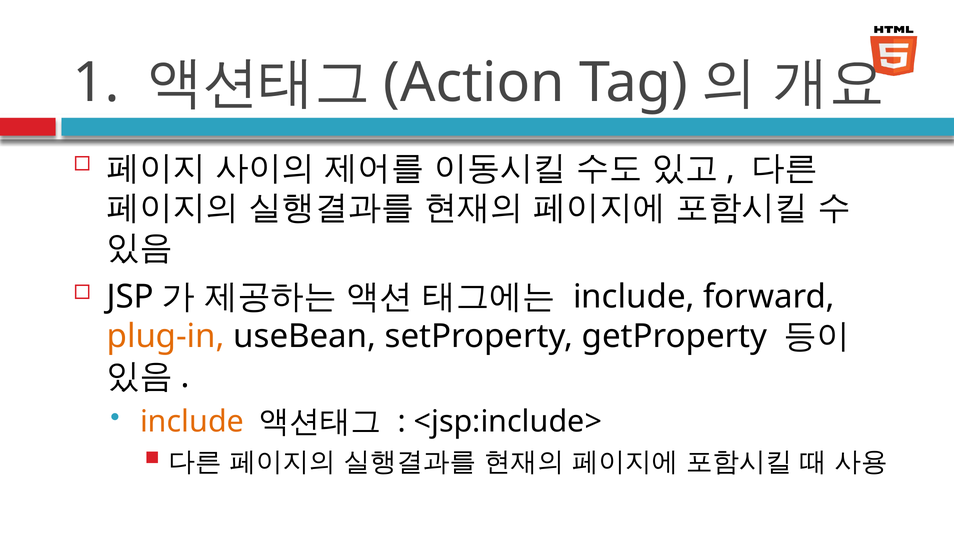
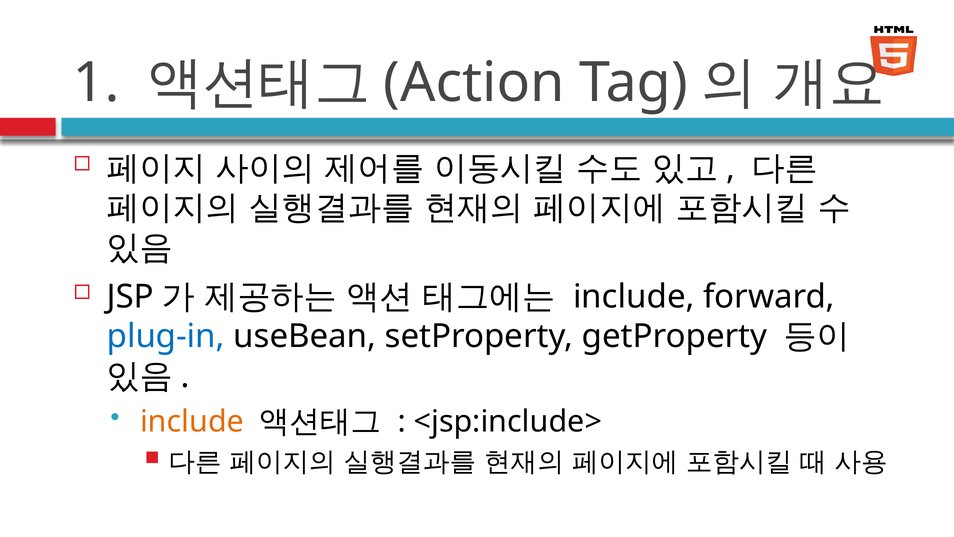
plug-in colour: orange -> blue (166, 336)
